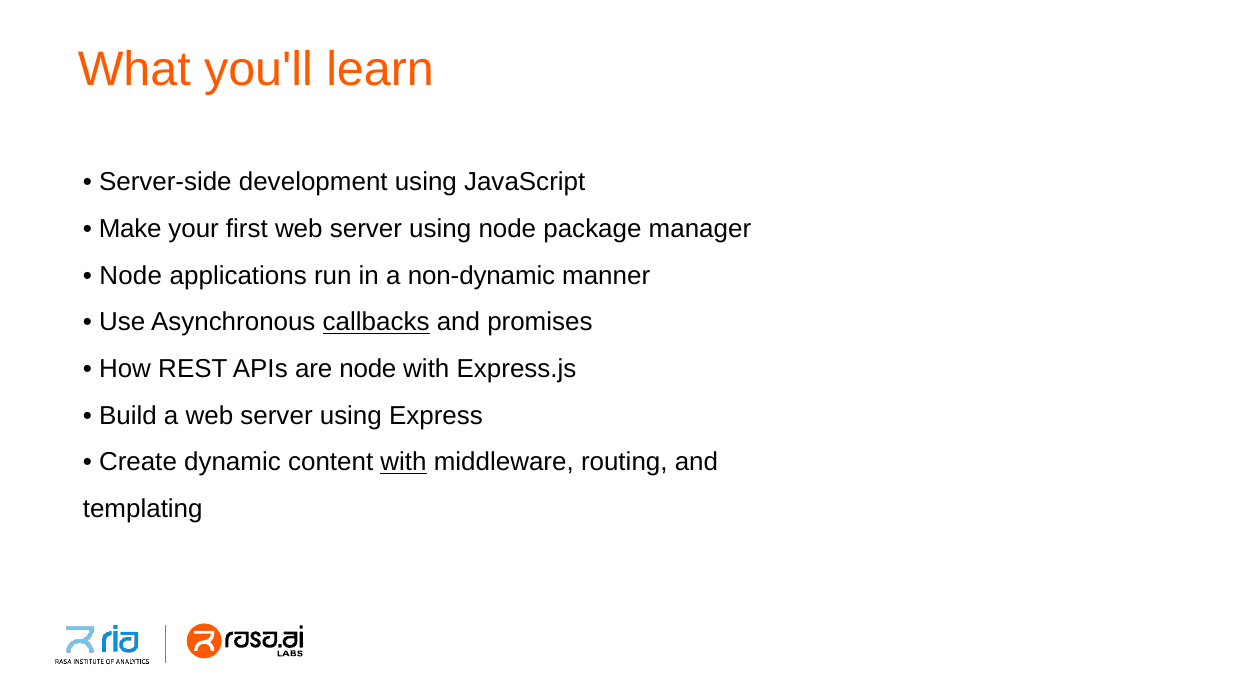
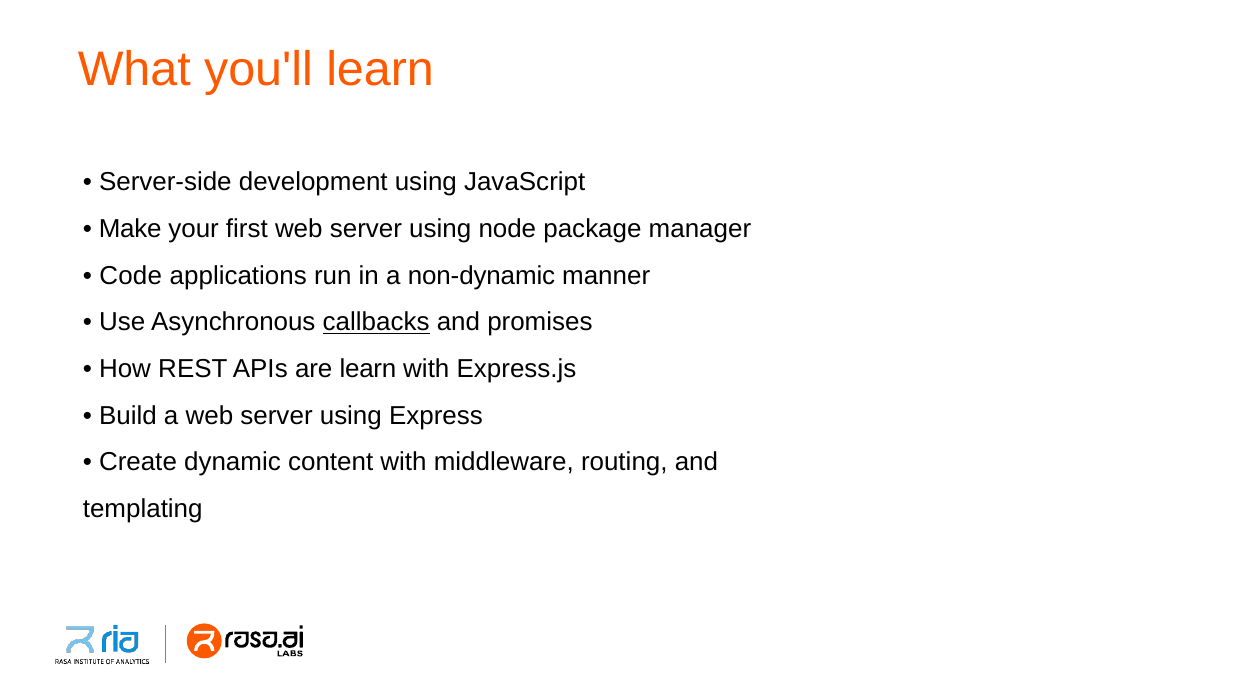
Node: Node -> Code (131, 276)
are node: node -> learn (368, 369)
with underline: present -> none (404, 462)
